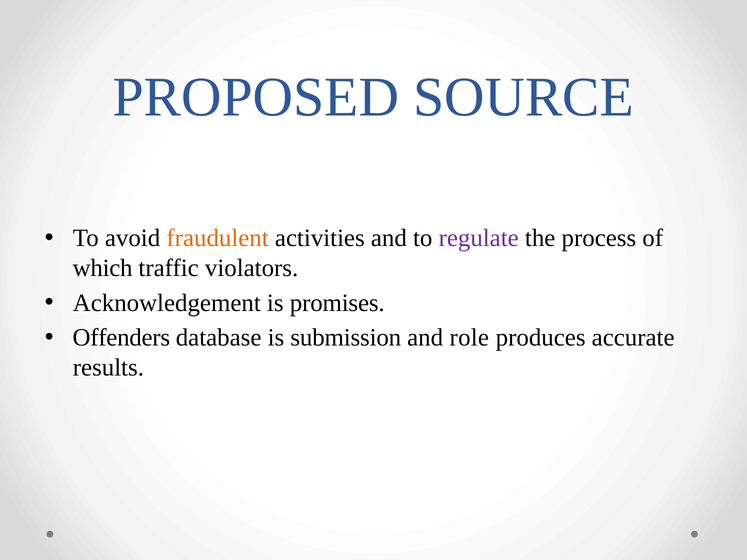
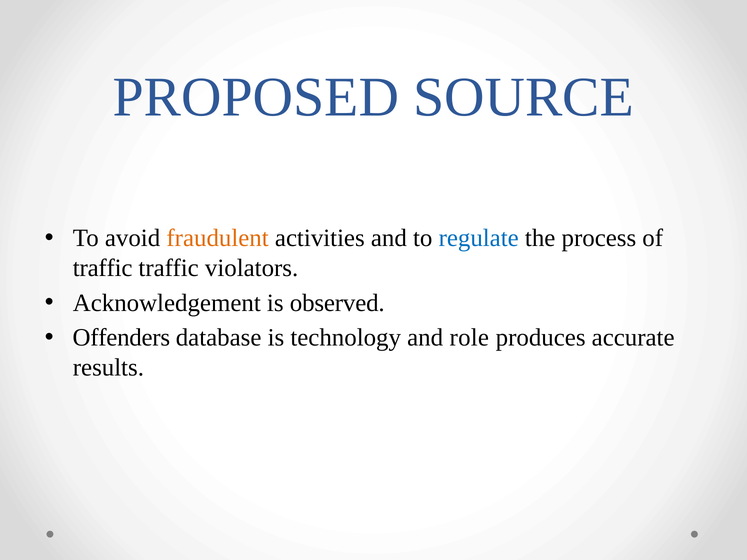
regulate colour: purple -> blue (479, 238)
which: which -> traffic (103, 268)
promises: promises -> observed (337, 303)
submission: submission -> technology (346, 338)
